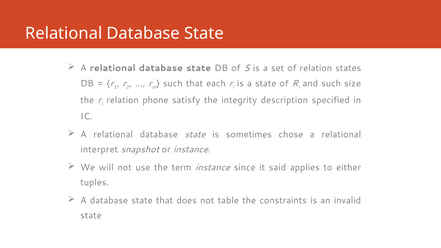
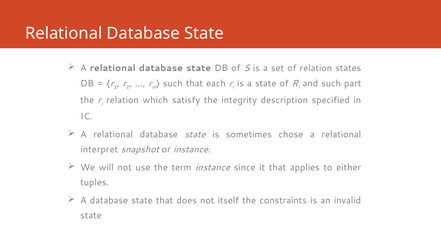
size: size -> part (353, 84)
phone: phone -> which (155, 100)
it said: said -> that (277, 168)
table: table -> itself (228, 201)
